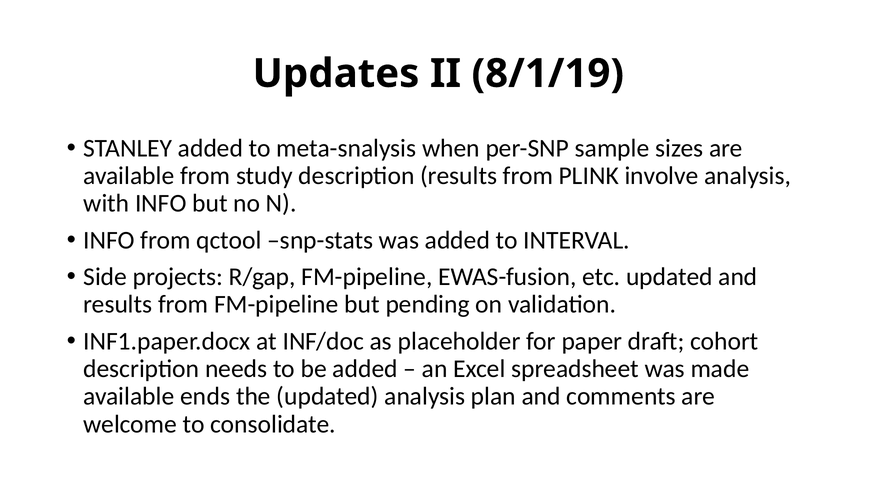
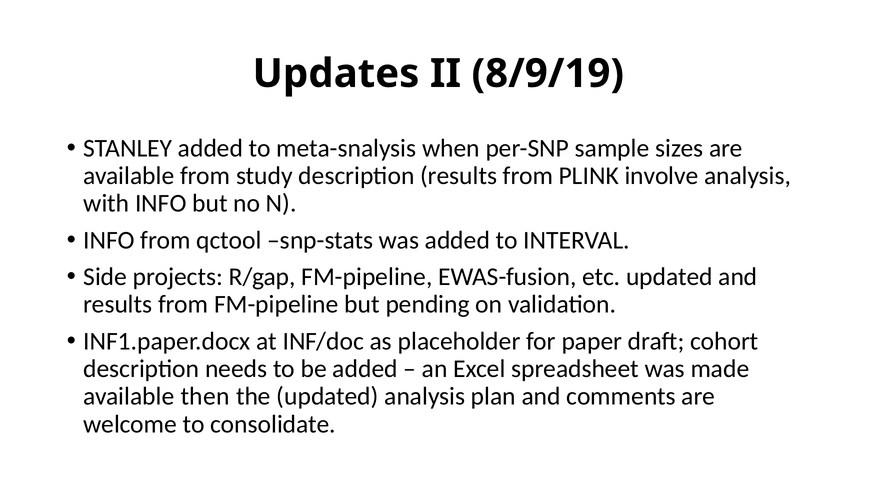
8/1/19: 8/1/19 -> 8/9/19 (548, 74)
ends: ends -> then (205, 397)
